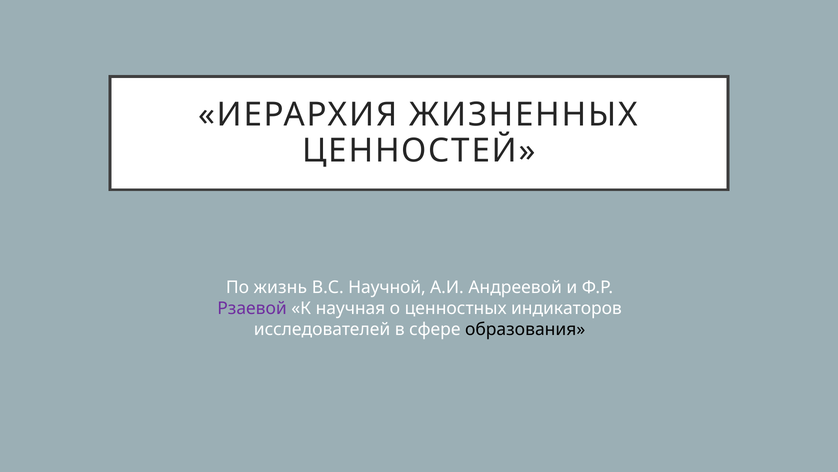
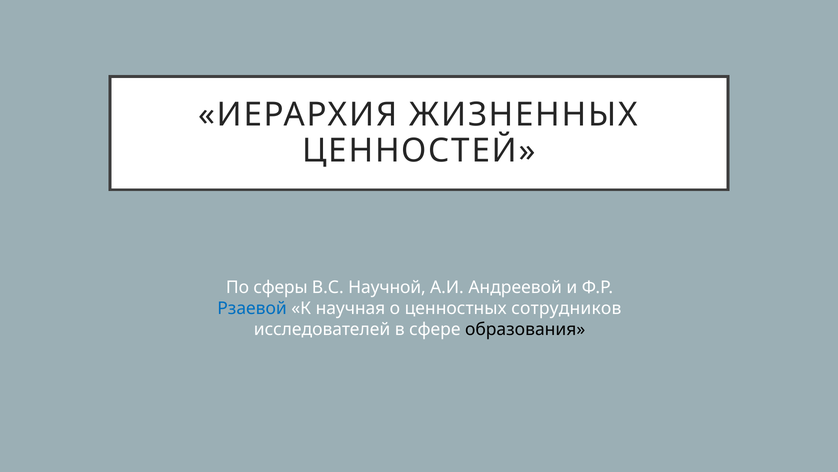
жизнь: жизнь -> сферы (281, 287)
Рзаевой colour: purple -> blue (252, 308)
индикаторов: индикаторов -> сотрудников (566, 308)
